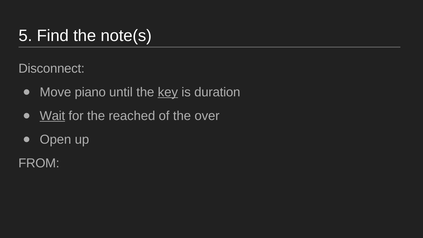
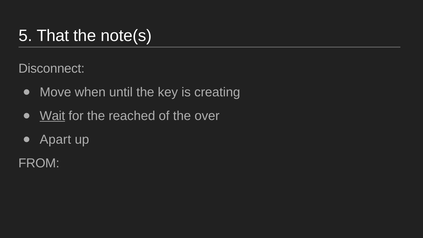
Find: Find -> That (53, 36)
piano: piano -> when (90, 92)
key underline: present -> none (168, 92)
duration: duration -> creating (217, 92)
Open: Open -> Apart (55, 140)
